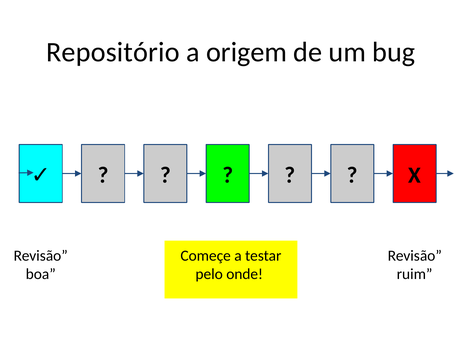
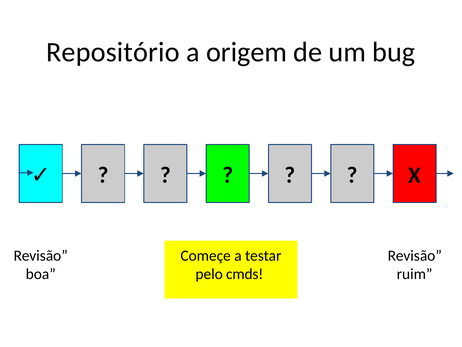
onde: onde -> cmds (245, 274)
